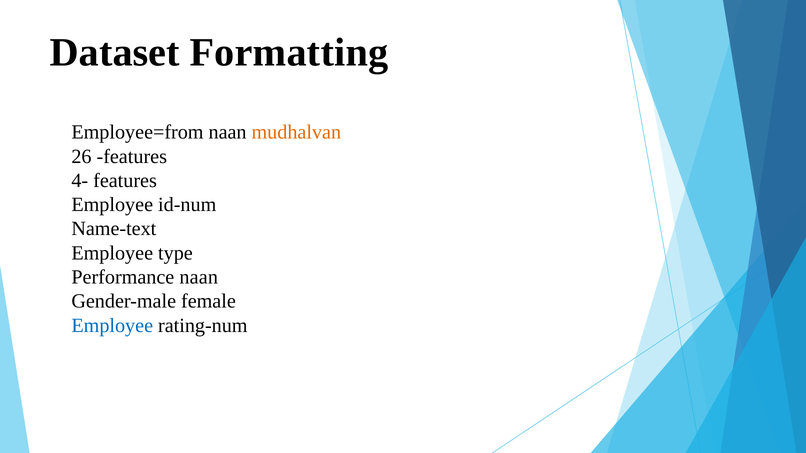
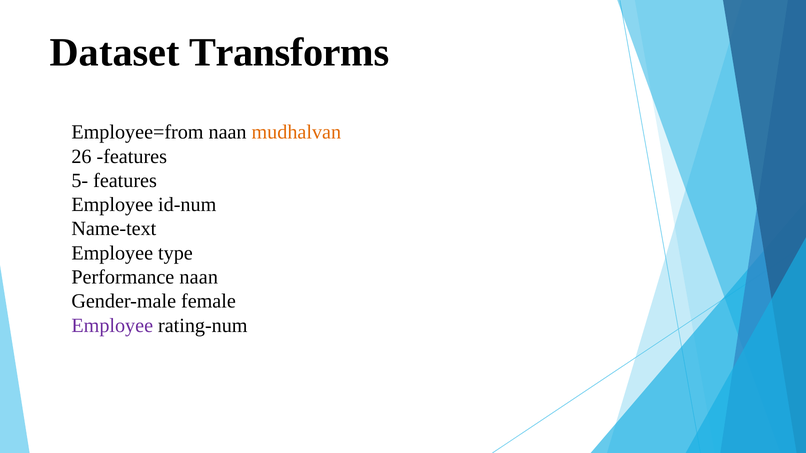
Formatting: Formatting -> Transforms (289, 52)
4-: 4- -> 5- (80, 181)
Employee colour: blue -> purple (112, 326)
